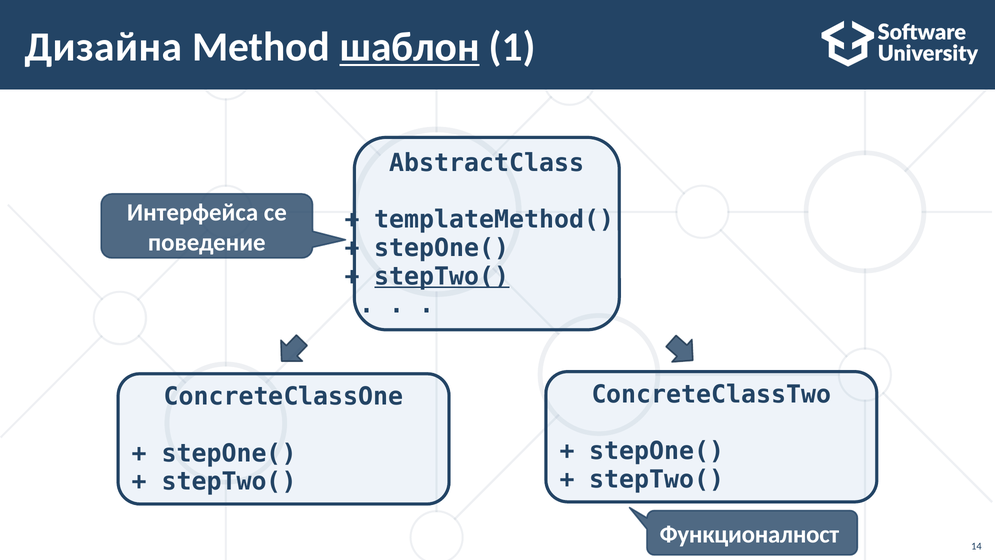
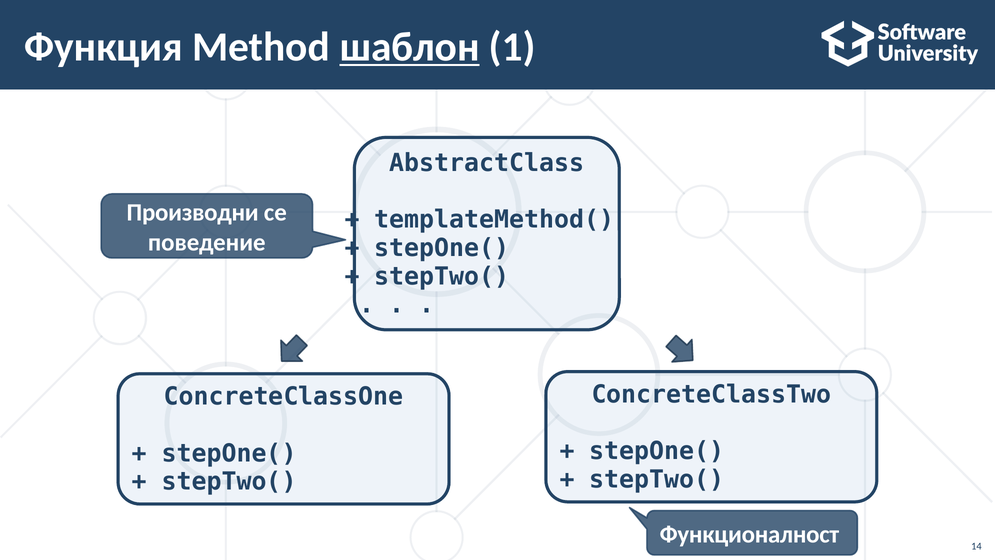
Дизайна: Дизайна -> Функция (104, 47)
Интерфейса: Интерфейса -> Производни (193, 213)
stepTwo( underline: present -> none (442, 276)
